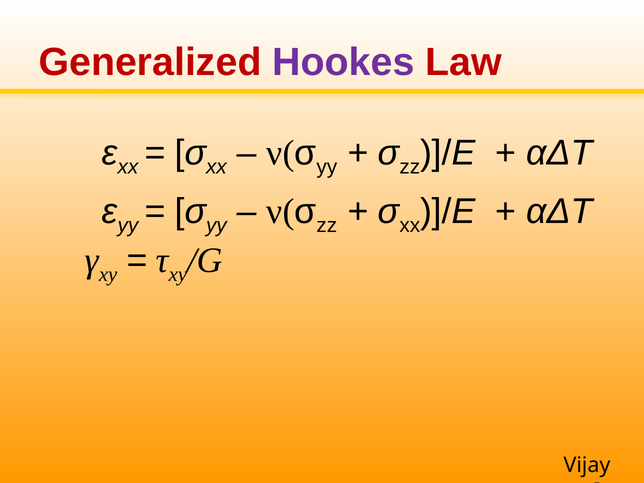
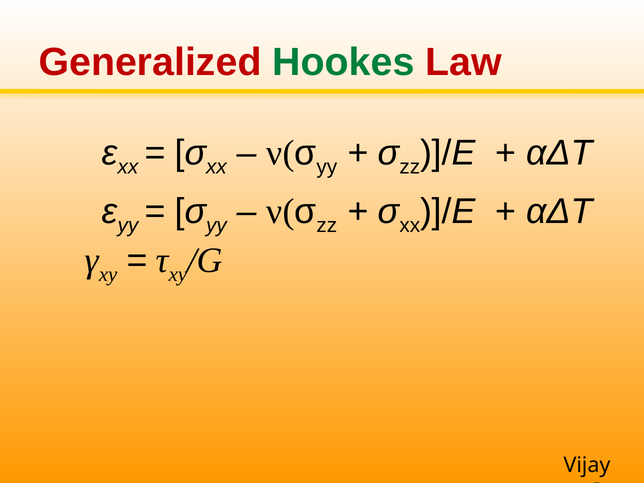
Hookes colour: purple -> green (343, 62)
